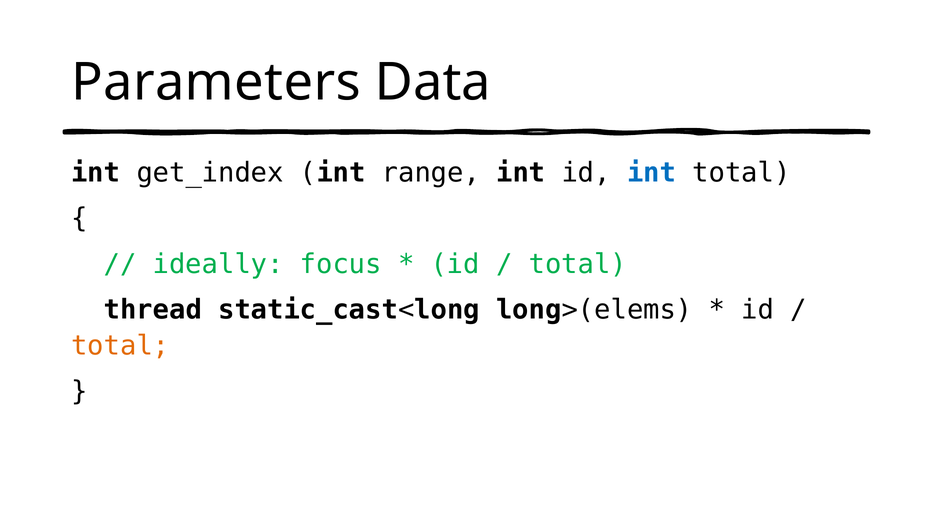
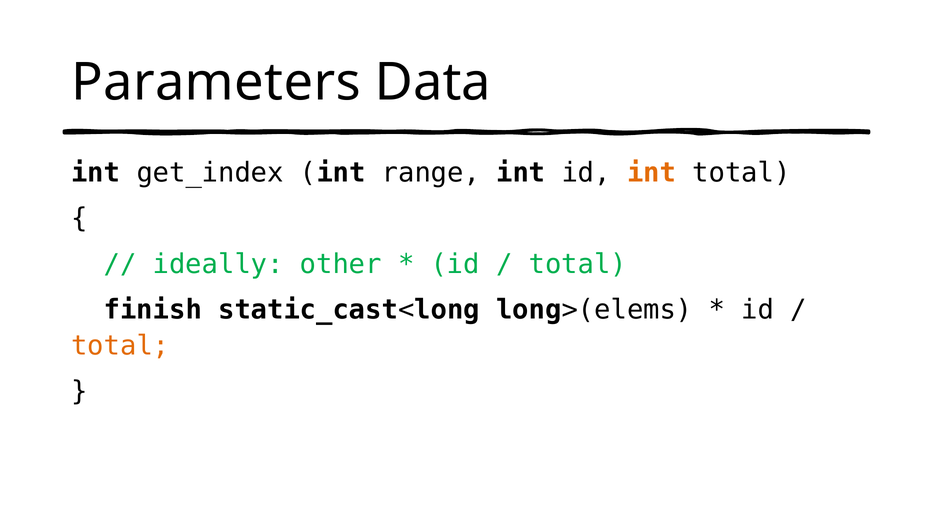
int colour: blue -> orange (652, 173)
focus: focus -> other (341, 264)
thread: thread -> finish (153, 310)
